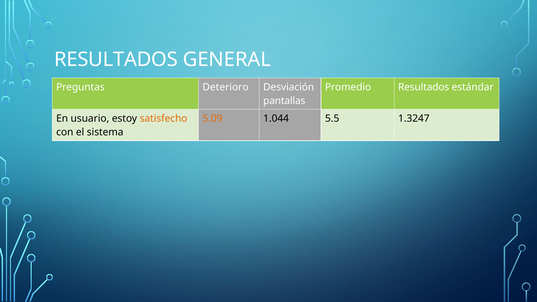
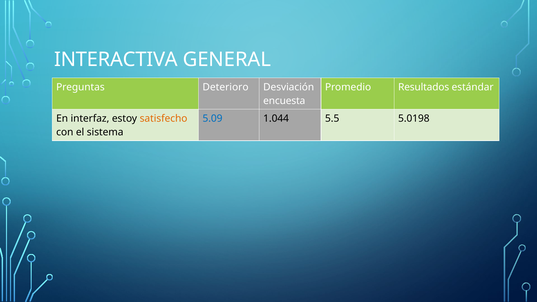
RESULTADOS: RESULTADOS -> INTERACTIVA (116, 60)
pantallas: pantallas -> encuesta (284, 101)
usuario: usuario -> interfaz (90, 119)
5.09 colour: orange -> blue (213, 119)
1.3247: 1.3247 -> 5.0198 (414, 119)
